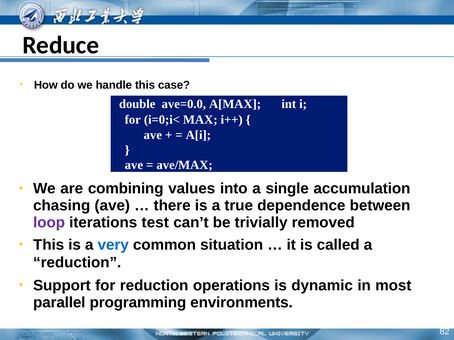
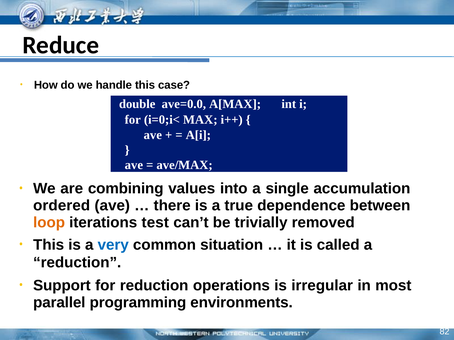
chasing: chasing -> ordered (62, 206)
loop colour: purple -> orange (49, 223)
dynamic: dynamic -> irregular (322, 286)
